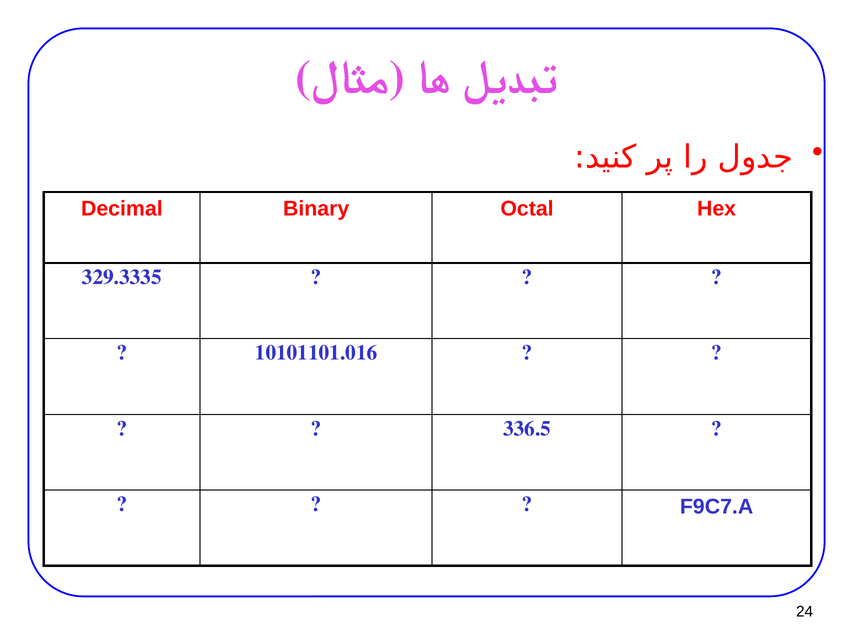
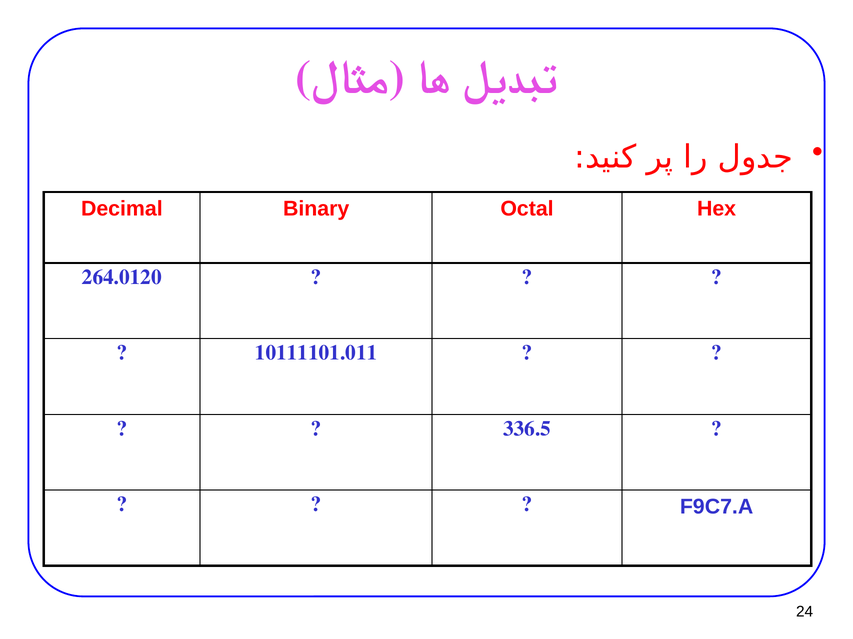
329.3335: 329.3335 -> 264.0120 (122, 278)
10101101.016: 10101101.016 -> 10111101.011 (316, 353)
